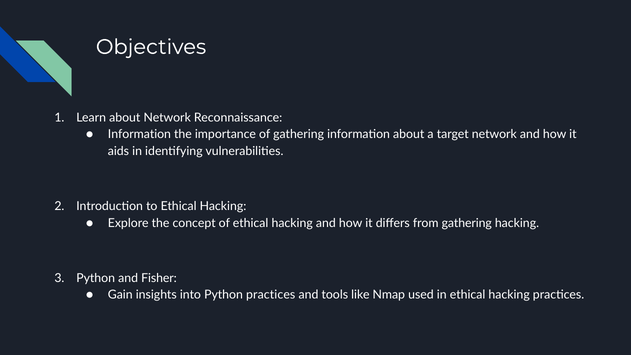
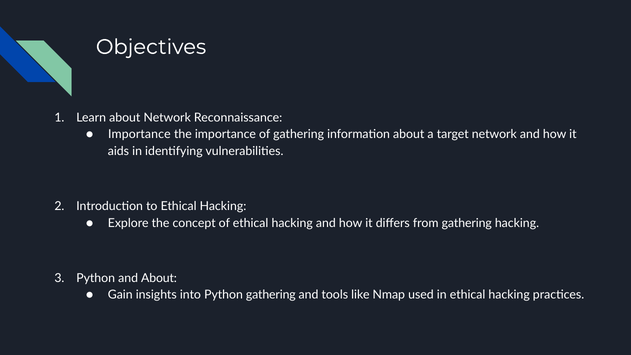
Information: Information -> Importance (139, 134)
and Fisher: Fisher -> About (159, 278)
Python practices: practices -> gathering (271, 295)
